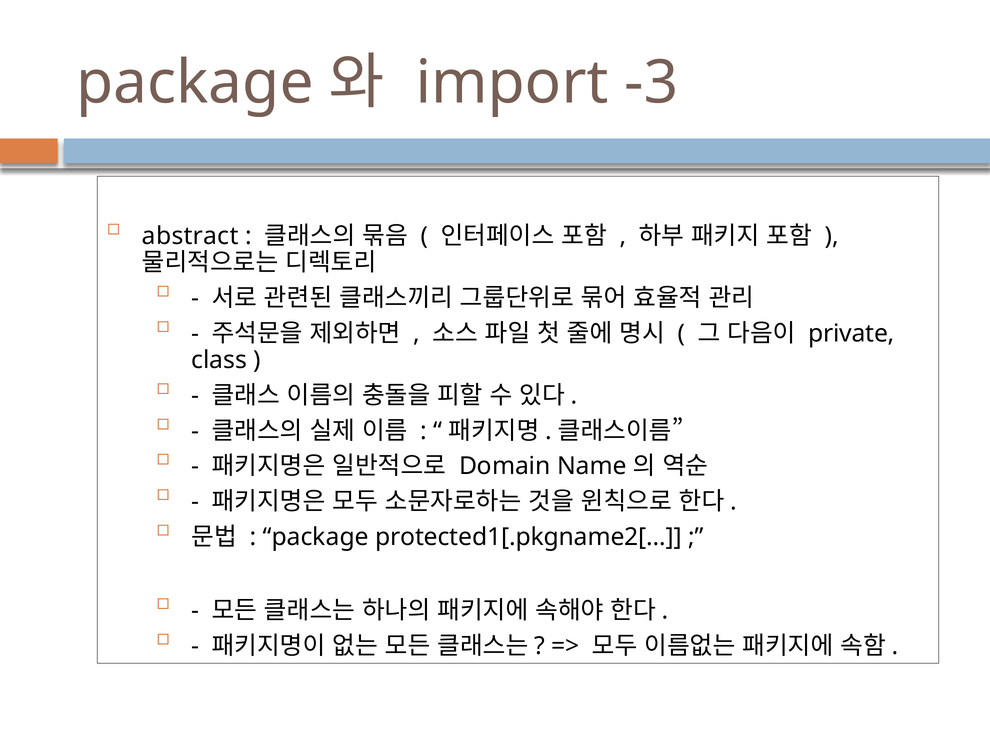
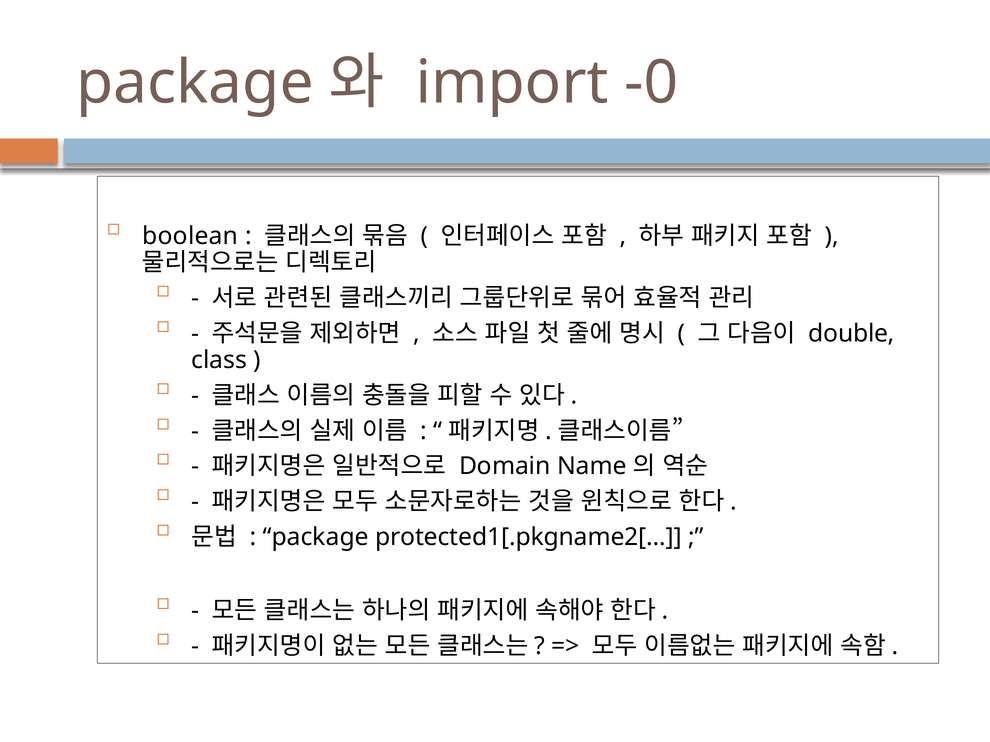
-3: -3 -> -0 (651, 83)
abstract: abstract -> boolean (190, 236)
private: private -> double (851, 334)
